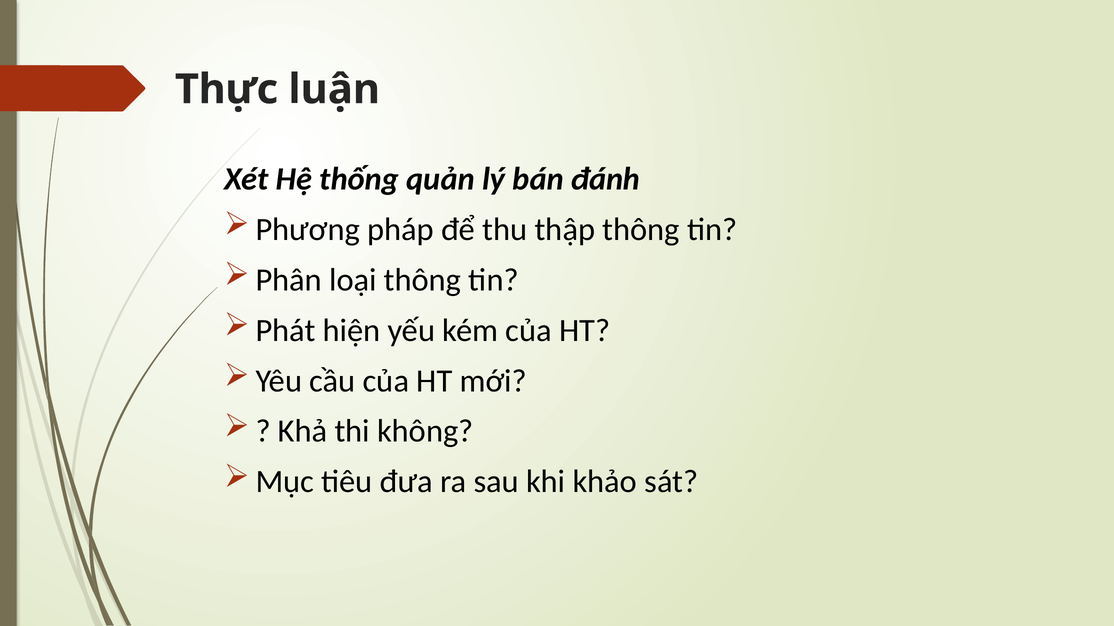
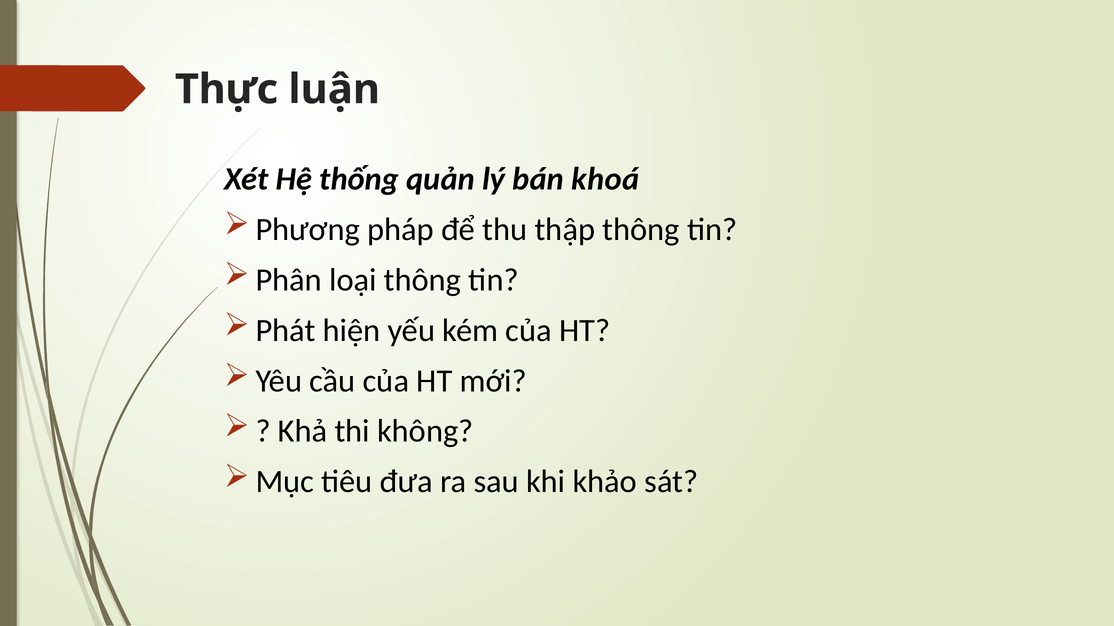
đánh: đánh -> khoá (605, 179)
